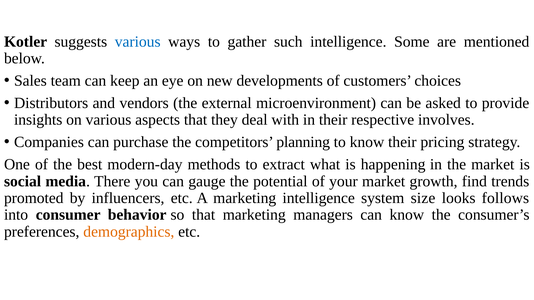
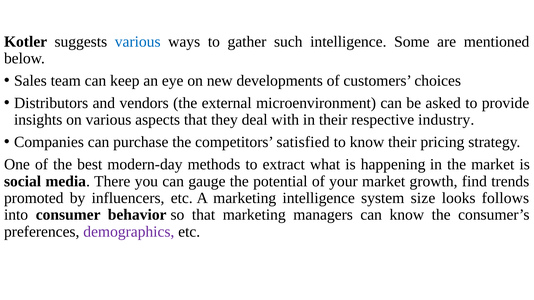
involves: involves -> industry (446, 120)
planning: planning -> satisfied (303, 142)
demographics colour: orange -> purple (129, 232)
